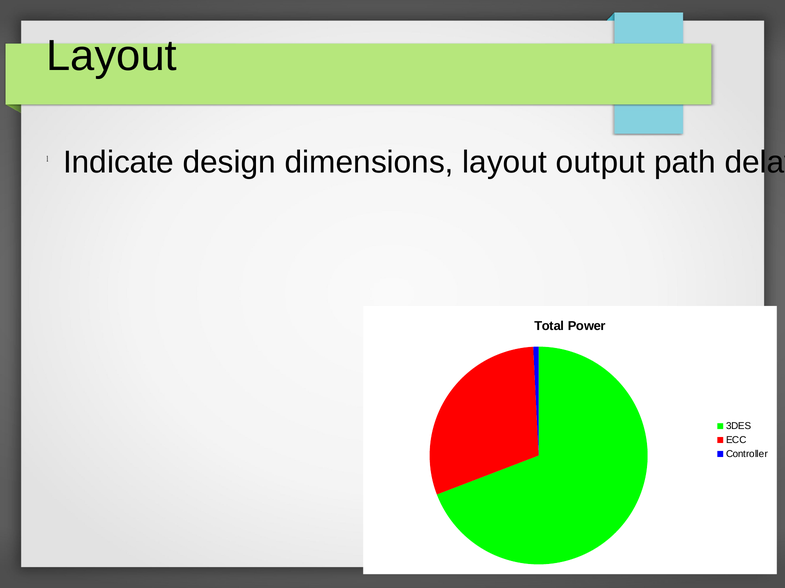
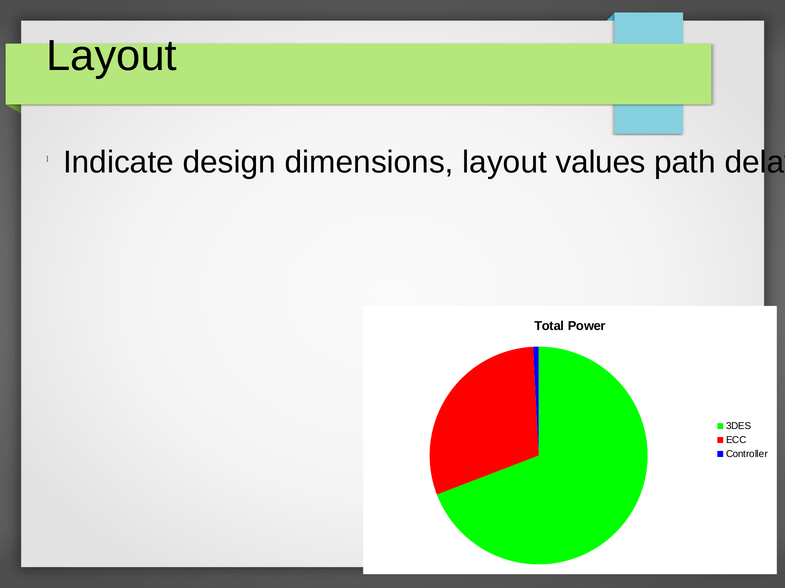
output: output -> values (601, 162)
